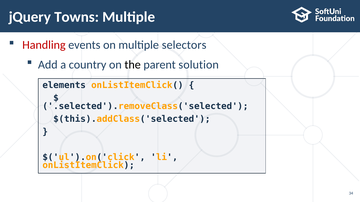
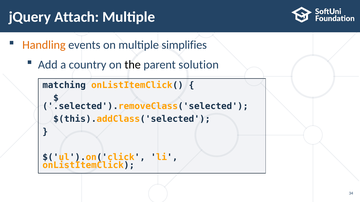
Towns: Towns -> Attach (77, 17)
Handling colour: red -> orange (44, 45)
selectors: selectors -> simplifies (184, 45)
elements: elements -> matching (64, 85)
